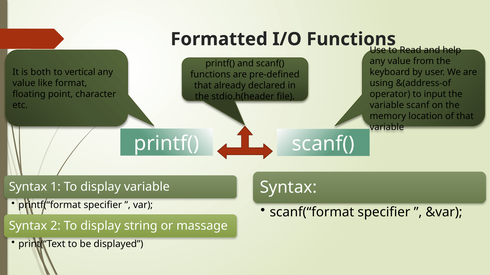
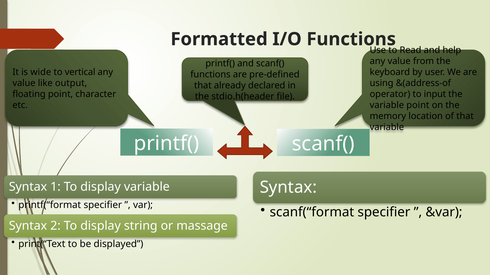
both: both -> wide (41, 72)
format: format -> output (71, 83)
variable scanf: scanf -> point (418, 105)
